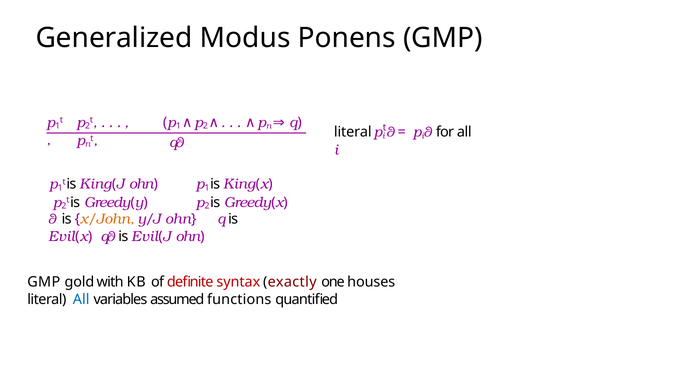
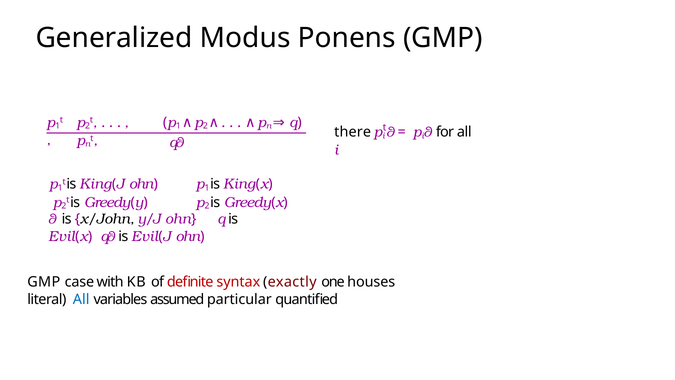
literal: literal -> there (353, 132)
x/John colour: orange -> black (107, 219)
gold: gold -> case (79, 282)
functions: functions -> particular (239, 299)
